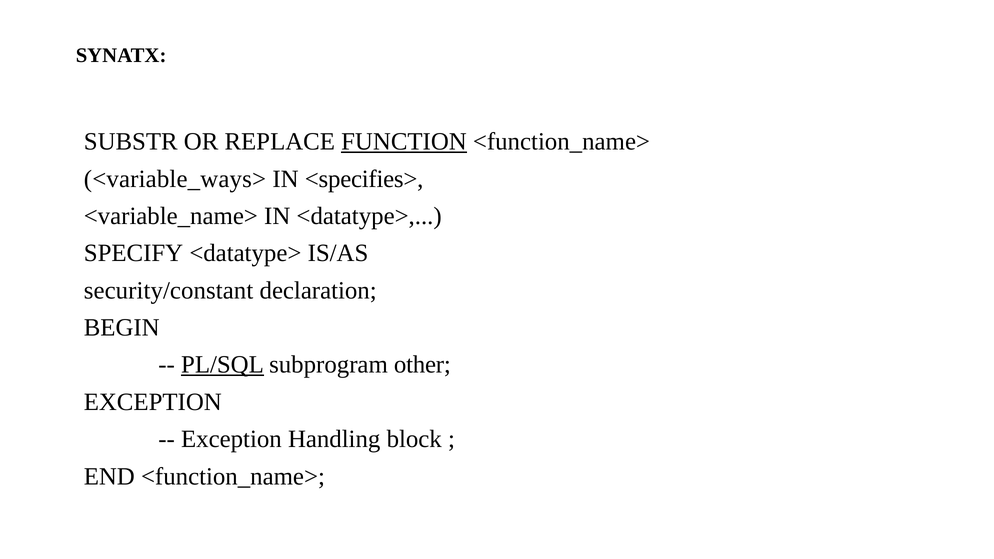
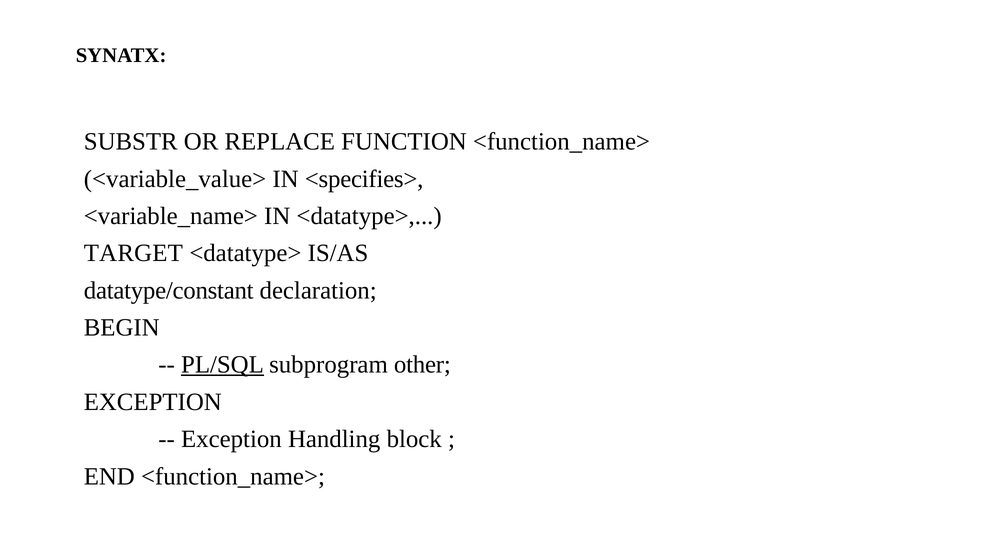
FUNCTION underline: present -> none (404, 142)
<variable_ways>: <variable_ways> -> <variable_value> (175, 179)
SPECIFY: SPECIFY -> TARGET (133, 253)
security/constant: security/constant -> datatype/constant (169, 290)
